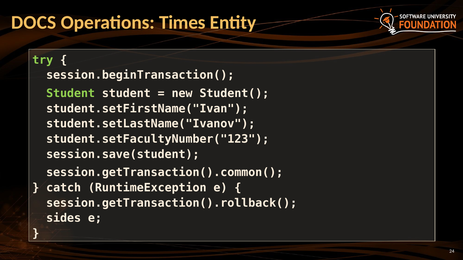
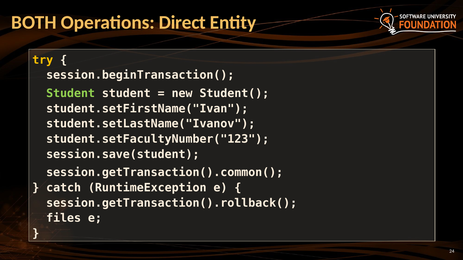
DOCS: DOCS -> BOTH (34, 22)
Times: Times -> Direct (182, 22)
try colour: light green -> yellow (43, 60)
sides: sides -> files (64, 219)
